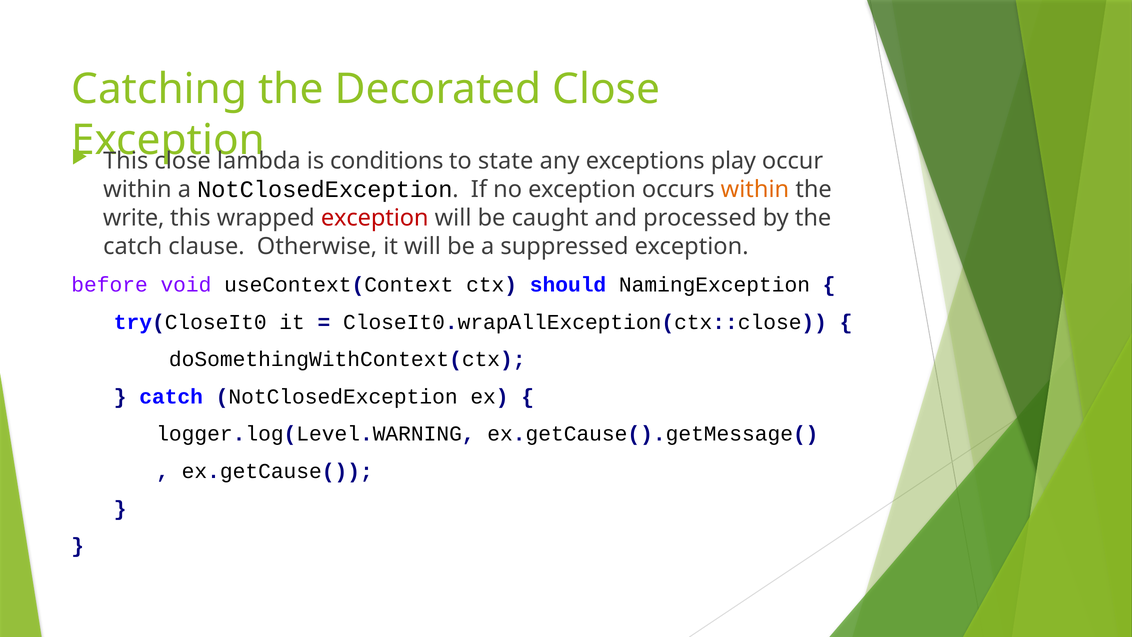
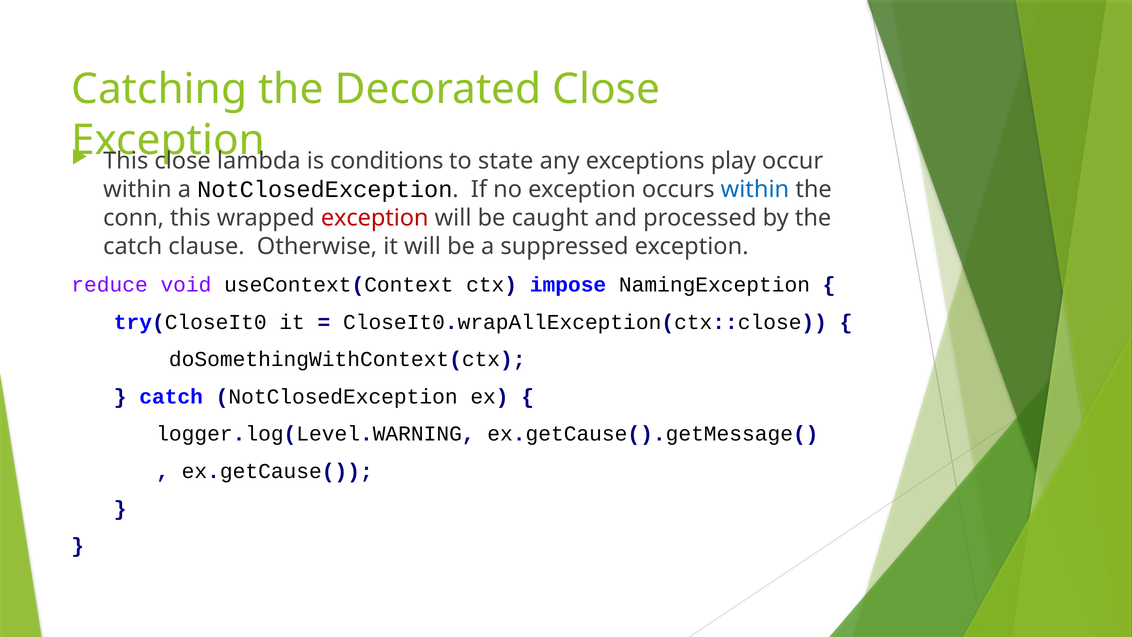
within colour: orange -> blue (755, 189)
write: write -> conn (134, 218)
before: before -> reduce (110, 285)
should: should -> impose (568, 285)
